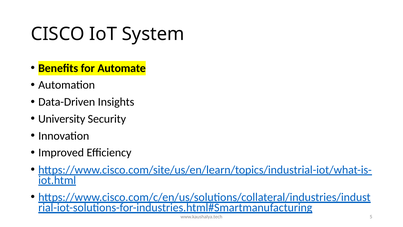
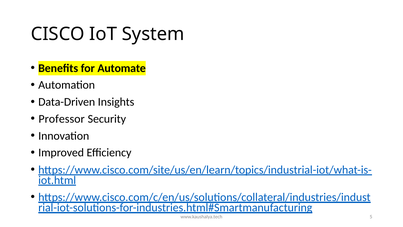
University: University -> Professor (62, 119)
